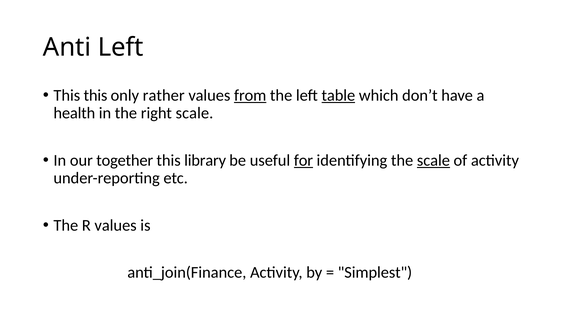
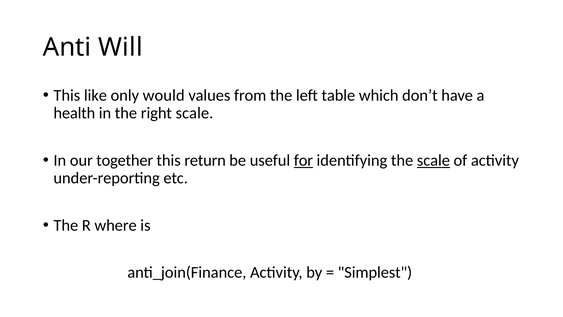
Anti Left: Left -> Will (120, 47)
This this: this -> like (95, 95)
rather: rather -> would (164, 95)
from underline: present -> none (250, 95)
table underline: present -> none (338, 95)
library: library -> return (205, 160)
R values: values -> where (116, 225)
